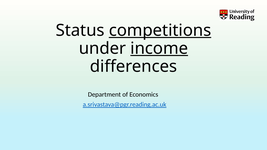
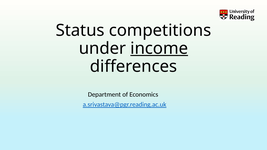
competitions underline: present -> none (160, 30)
